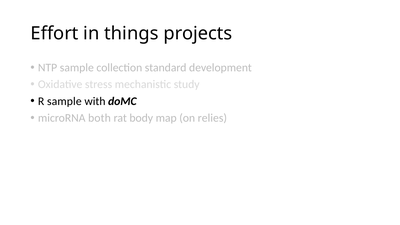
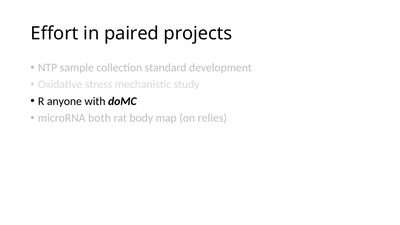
things: things -> paired (132, 34)
R sample: sample -> anyone (64, 101)
